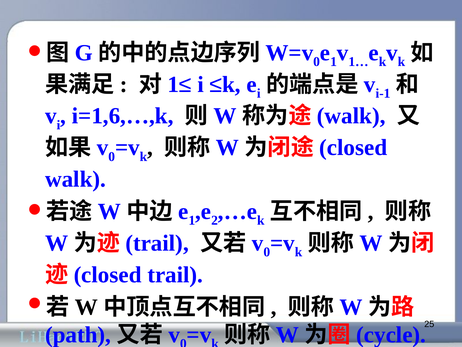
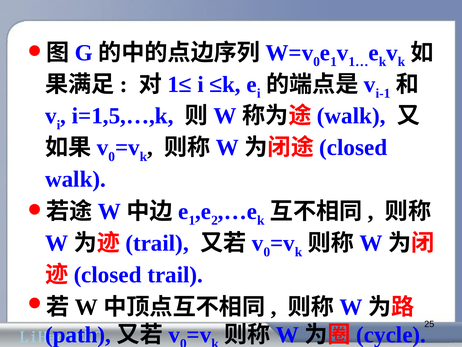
i=1,6,…,k: i=1,6,…,k -> i=1,5,…,k (123, 116)
